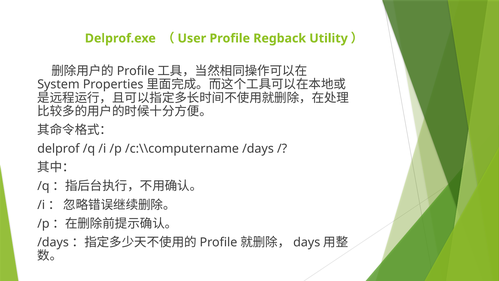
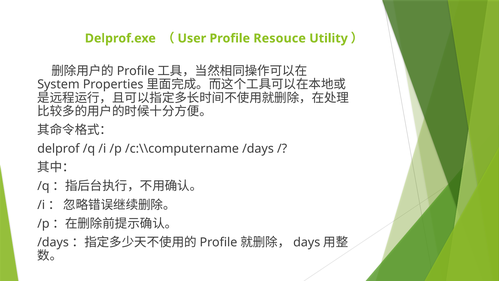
Regback: Regback -> Resouce (280, 38)
